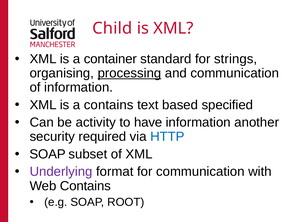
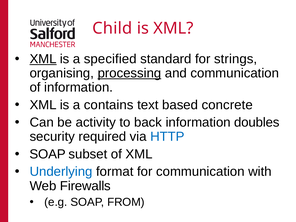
XML underline: none -> present (43, 59)
container: container -> specified (110, 59)
specified: specified -> concrete (227, 105)
have: have -> back (148, 122)
another: another -> doubles (257, 122)
Underlying colour: purple -> blue (61, 172)
Web Contains: Contains -> Firewalls (85, 186)
ROOT: ROOT -> FROM (126, 202)
